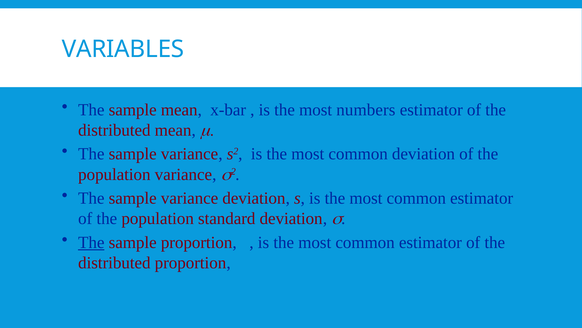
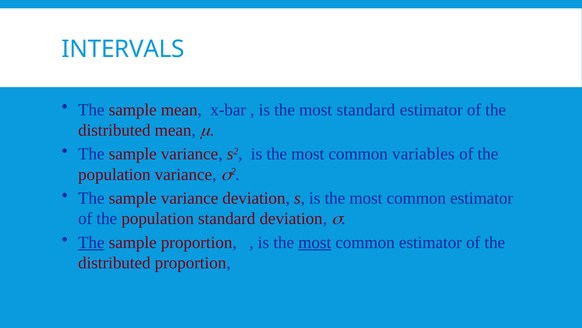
VARIABLES: VARIABLES -> INTERVALS (123, 49)
most numbers: numbers -> standard (366, 110)
common deviation: deviation -> variables (423, 154)
most underline: none -> present (315, 242)
